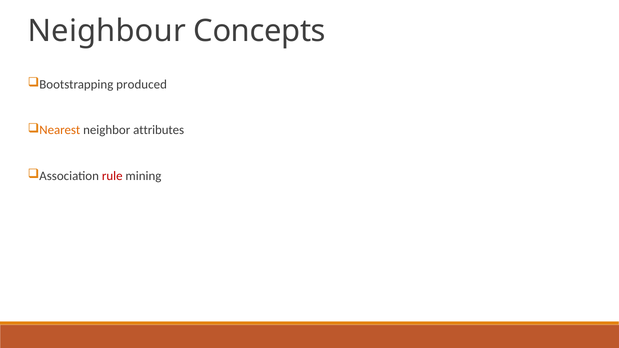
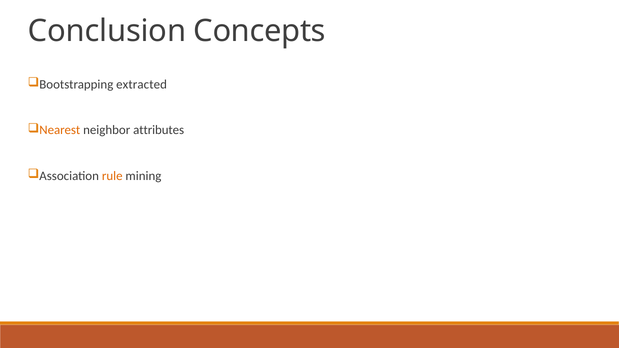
Neighbour: Neighbour -> Conclusion (107, 31)
produced: produced -> extracted (142, 84)
rule colour: red -> orange (112, 176)
